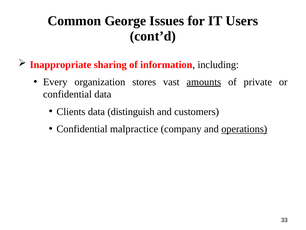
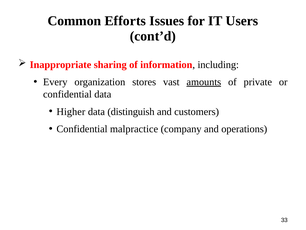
George: George -> Efforts (125, 21)
Clients: Clients -> Higher (71, 111)
operations underline: present -> none (244, 129)
